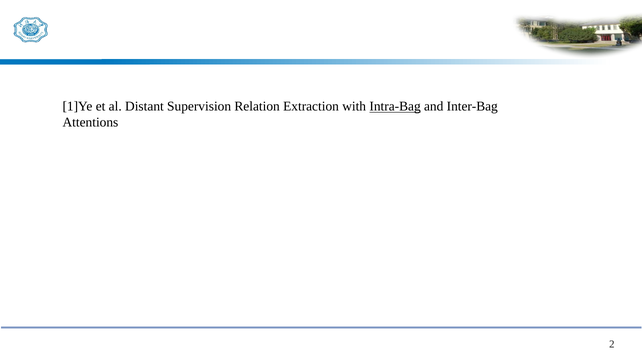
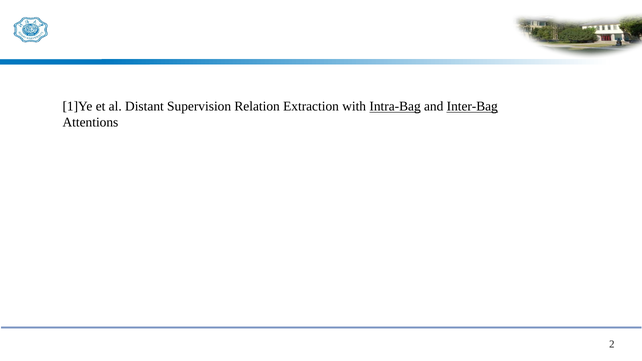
Inter-Bag underline: none -> present (472, 107)
